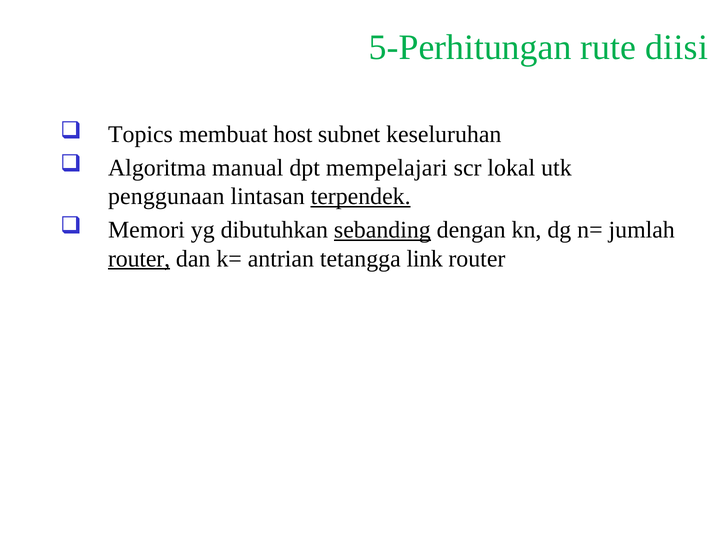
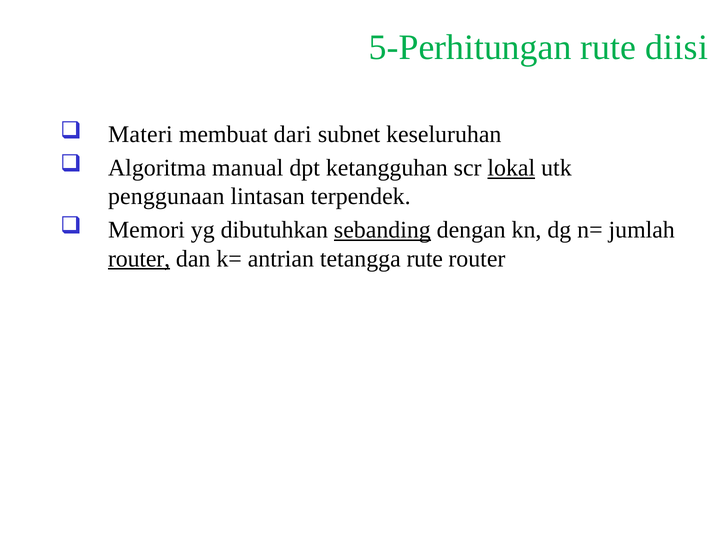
Topics: Topics -> Materi (140, 135)
host: host -> dari (293, 135)
mempelajari: mempelajari -> ketangguhan (387, 168)
lokal underline: none -> present (511, 168)
terpendek underline: present -> none (361, 197)
tetangga link: link -> rute (425, 259)
